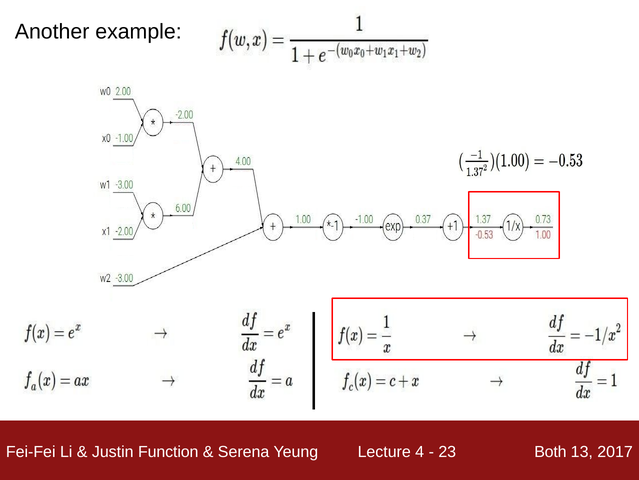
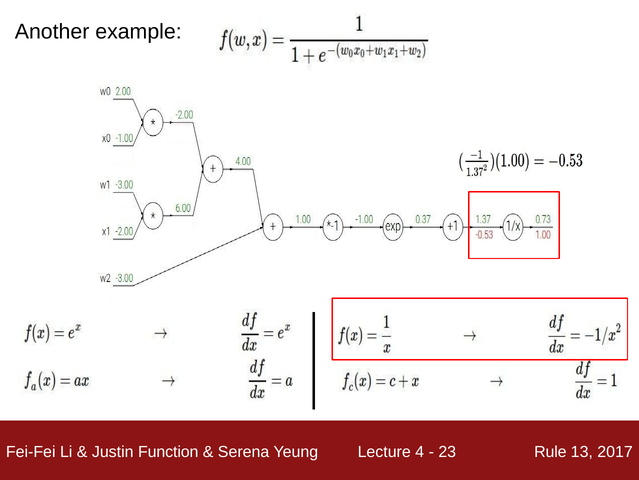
Both: Both -> Rule (550, 451)
